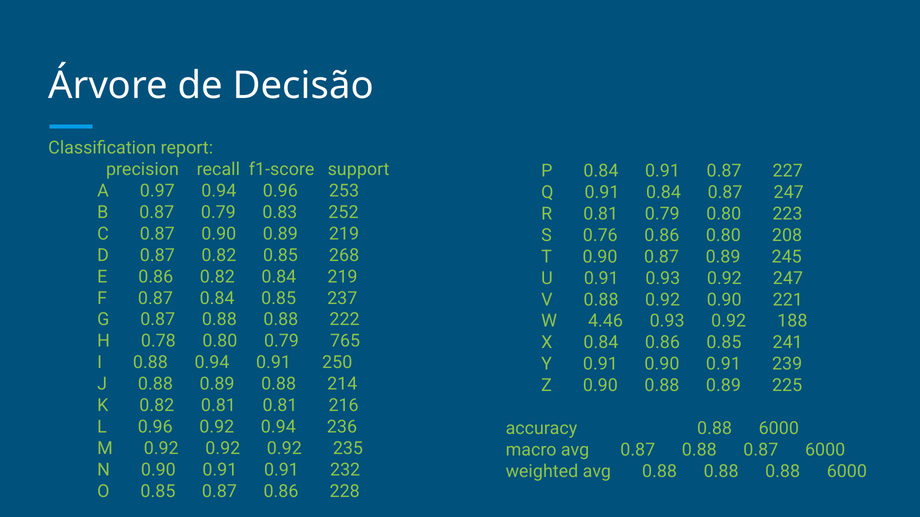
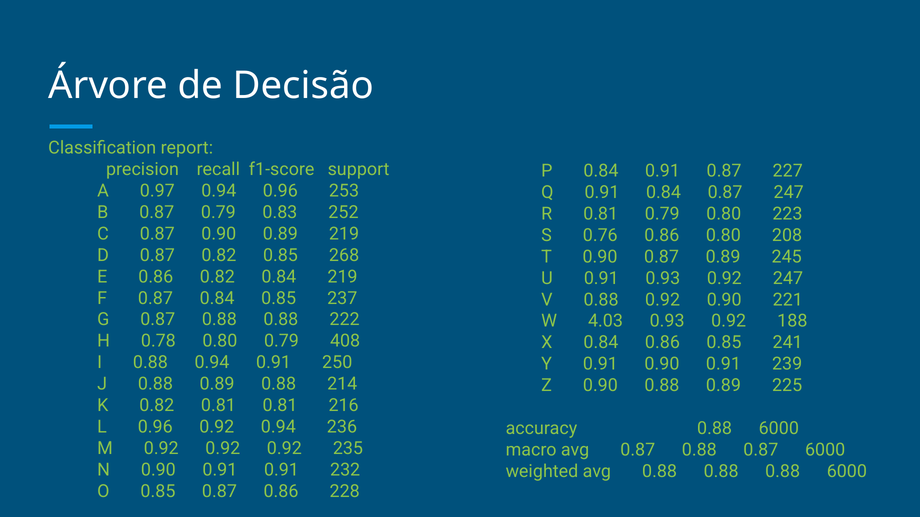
4.46: 4.46 -> 4.03 (606, 321)
765: 765 -> 408 (345, 341)
